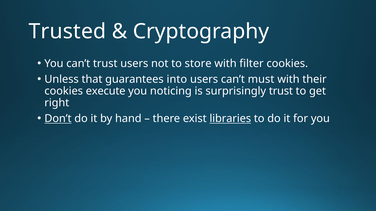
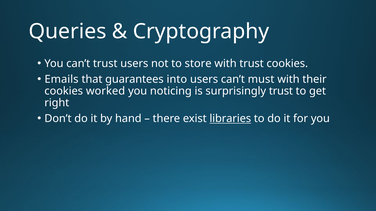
Trusted: Trusted -> Queries (68, 32)
with filter: filter -> trust (252, 64)
Unless: Unless -> Emails (62, 79)
execute: execute -> worked (106, 91)
Don’t underline: present -> none (58, 119)
